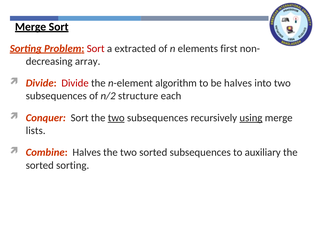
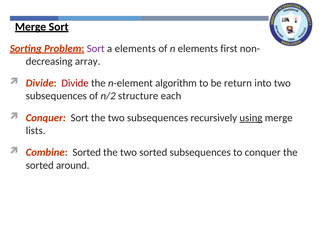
Sort colour: red -> purple (96, 48)
a extracted: extracted -> elements (135, 48)
be halves: halves -> return (238, 83)
two underline: present -> none (116, 118)
Combine Halves: Halves -> Sorted (87, 152)
to auxiliary: auxiliary -> conquer (263, 152)
sorted sorting: sorting -> around (73, 165)
